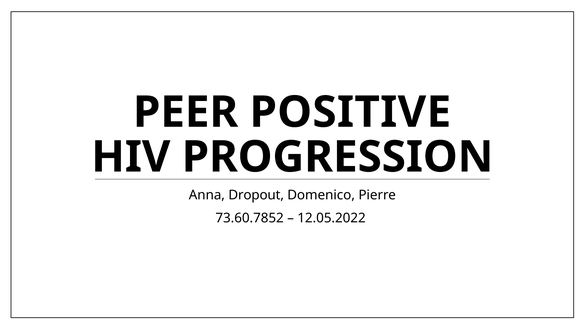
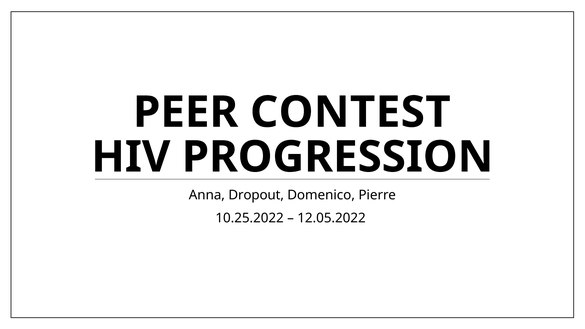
POSITIVE: POSITIVE -> CONTEST (350, 112)
73.60.7852: 73.60.7852 -> 10.25.2022 (250, 218)
